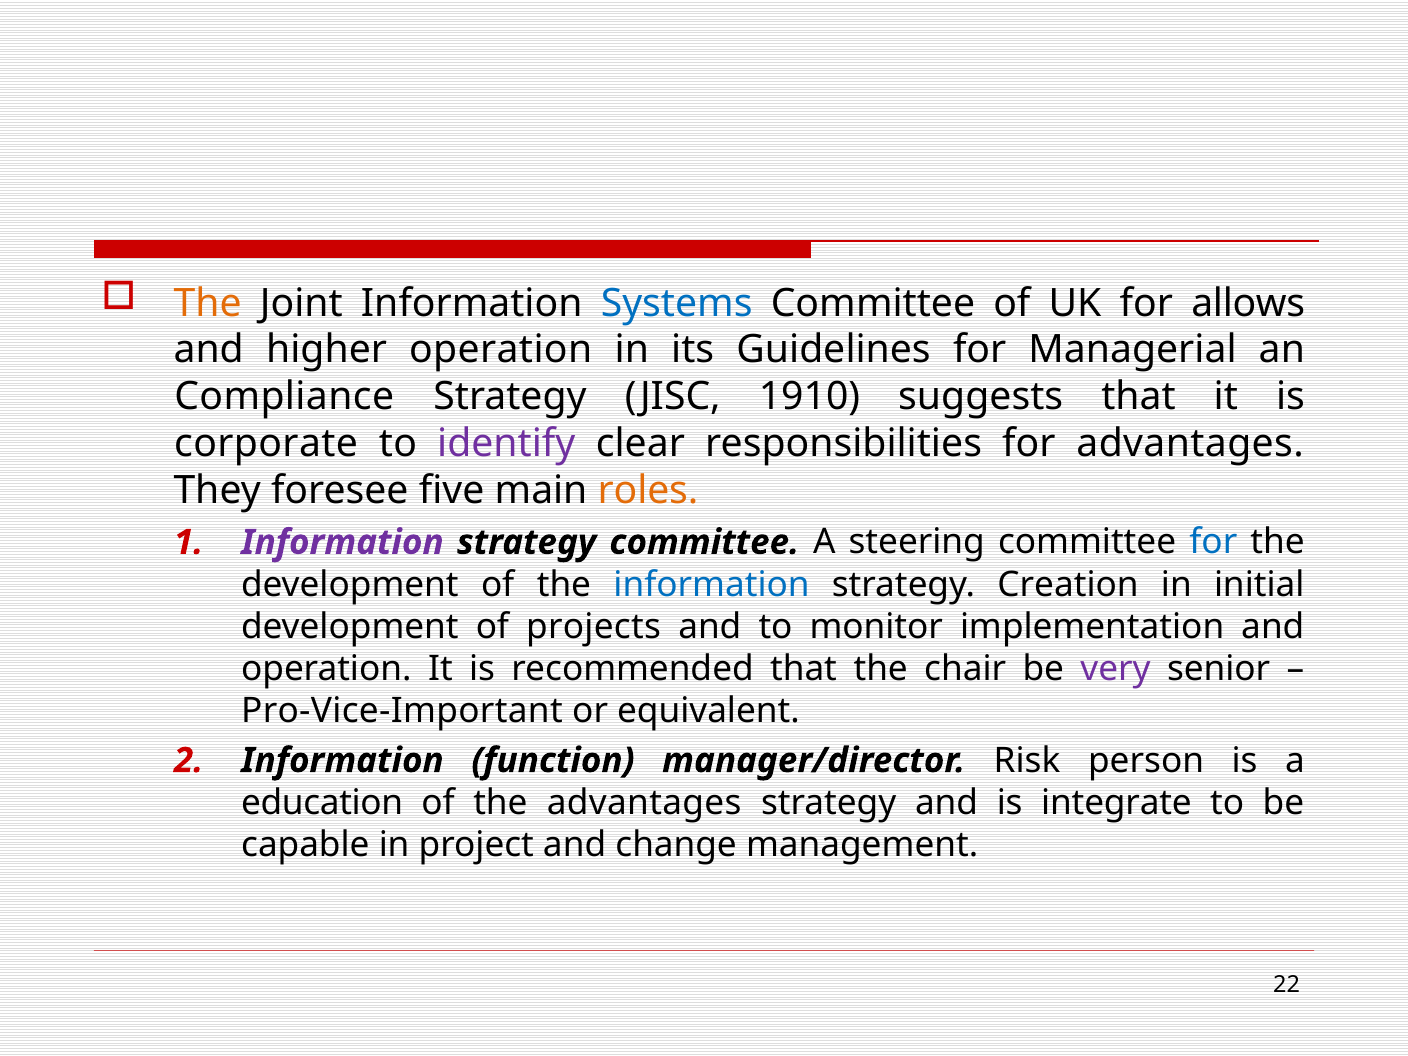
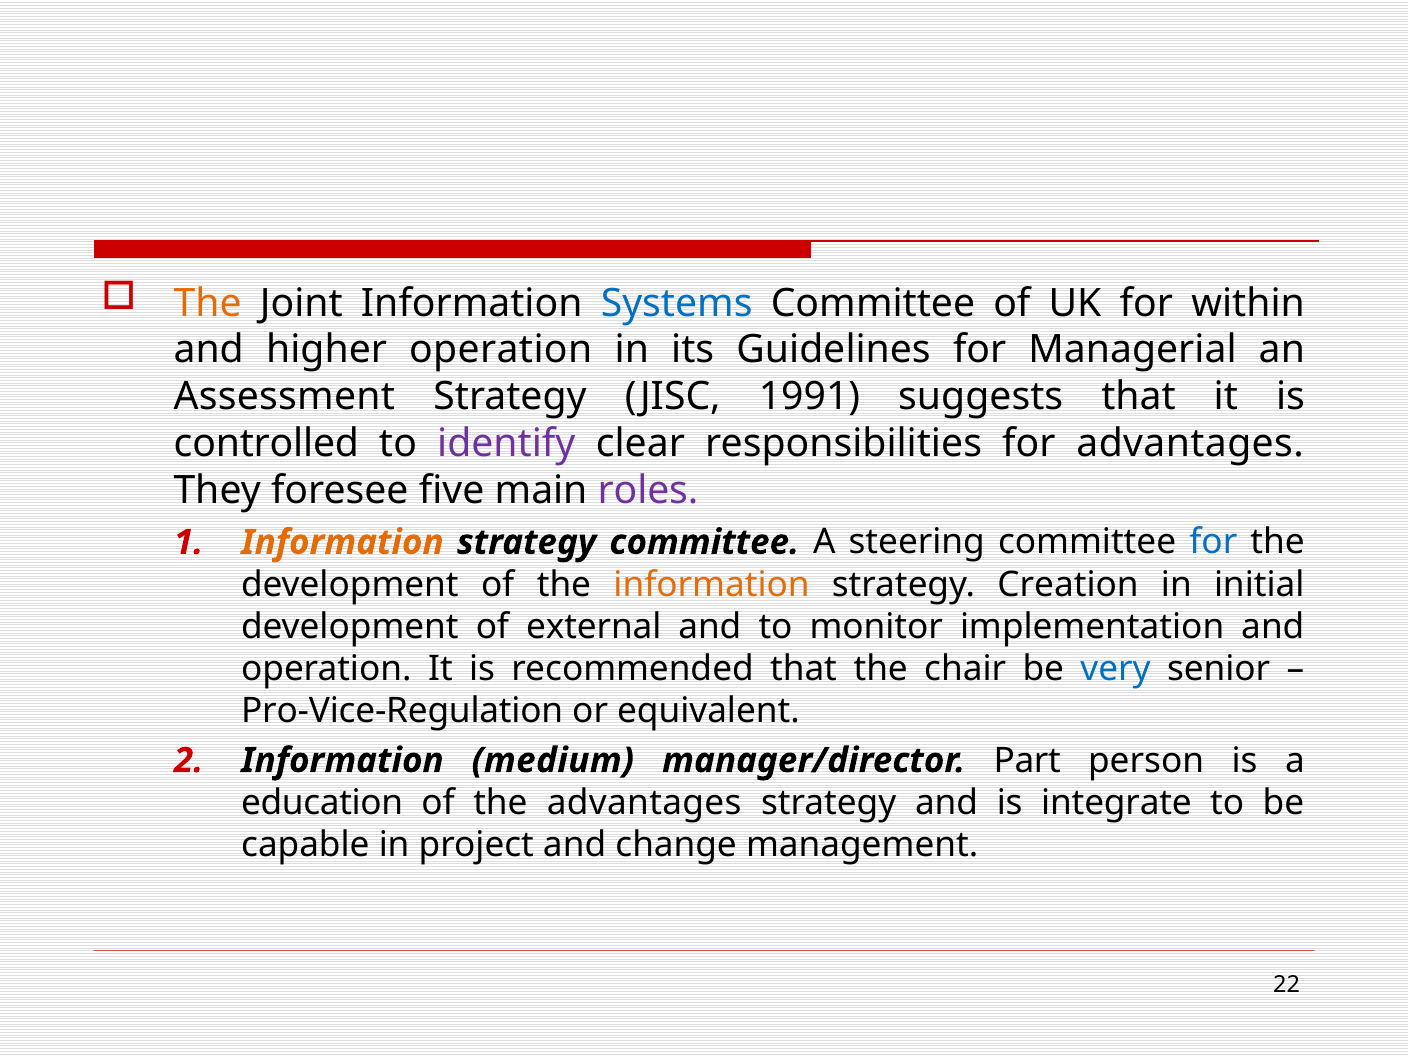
allows: allows -> within (1248, 303)
Compliance: Compliance -> Assessment (284, 397)
1910: 1910 -> 1991 (809, 397)
corporate: corporate -> controlled (266, 444)
roles colour: orange -> purple (648, 491)
Information colour: purple -> orange (342, 542)
information colour: blue -> orange (712, 585)
projects: projects -> external (594, 627)
very colour: purple -> blue (1116, 669)
Pro-Vice-Important: Pro-Vice-Important -> Pro-Vice-Regulation (402, 711)
function: function -> medium (553, 761)
Risk: Risk -> Part (1027, 761)
